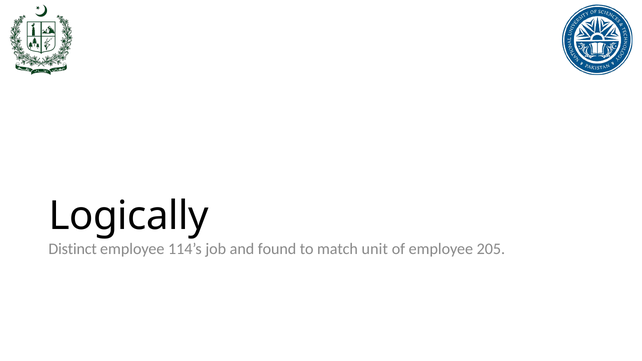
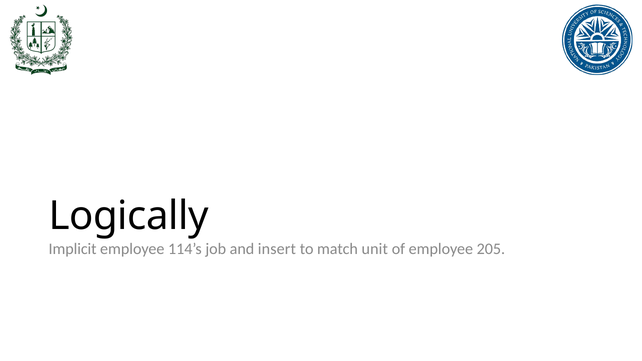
Distinct: Distinct -> Implicit (73, 249)
found: found -> insert (277, 249)
